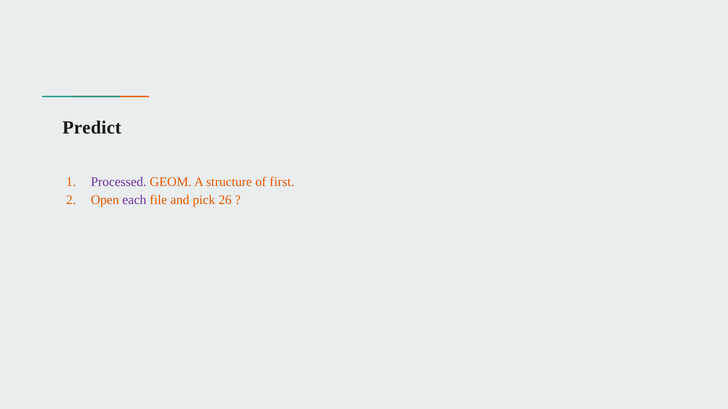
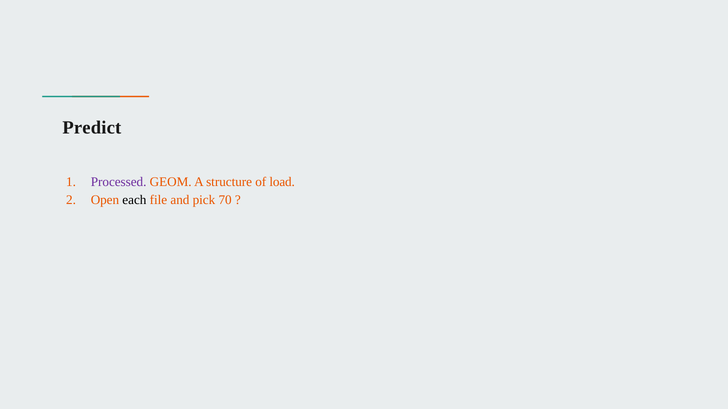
first: first -> load (282, 182)
each colour: purple -> black (134, 200)
26: 26 -> 70 (225, 200)
